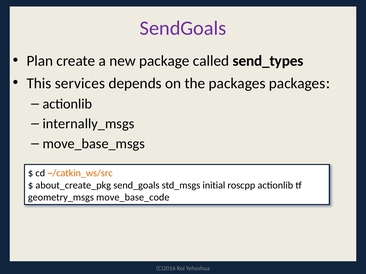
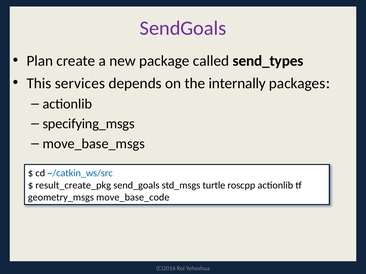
the packages: packages -> internally (237, 83)
internally_msgs: internally_msgs -> specifying_msgs (89, 124)
~/catkin_ws/src colour: orange -> blue (80, 173)
about_create_pkg: about_create_pkg -> result_create_pkg (73, 186)
initial: initial -> turtle (214, 186)
